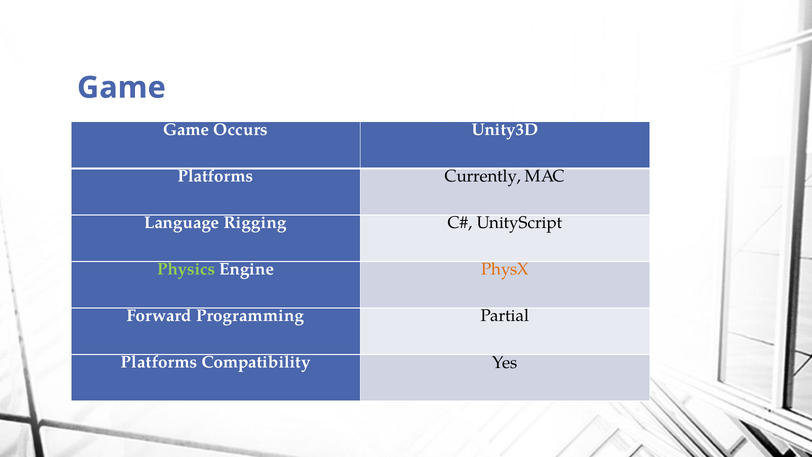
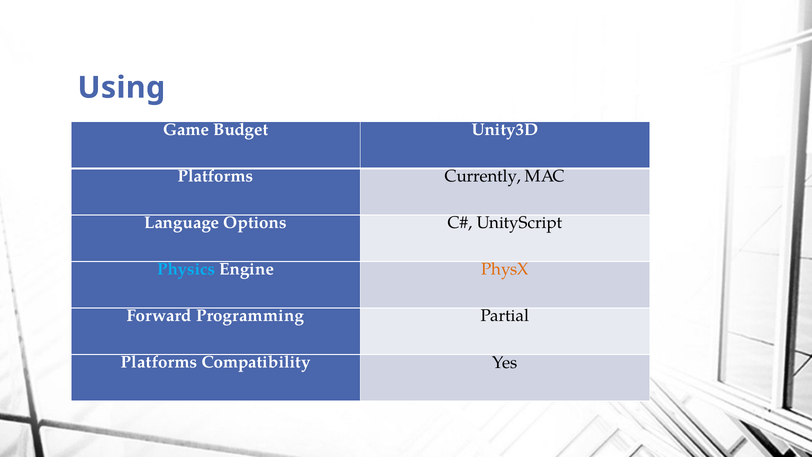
Game: Game -> Using (121, 88)
Occurs: Occurs -> Budget (241, 130)
Rigging: Rigging -> Options (255, 223)
Physics colour: light green -> light blue (186, 269)
